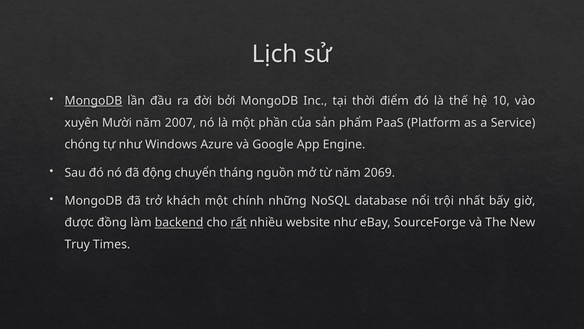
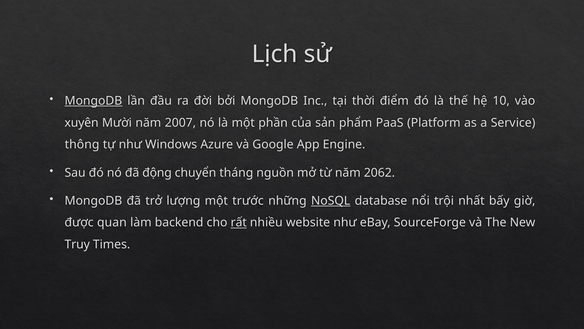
chóng: chóng -> thông (82, 144)
2069: 2069 -> 2062 (379, 172)
khách: khách -> lượng (183, 200)
chính: chính -> trước (248, 200)
NoSQL underline: none -> present (331, 200)
đồng: đồng -> quan (112, 222)
backend underline: present -> none (179, 222)
